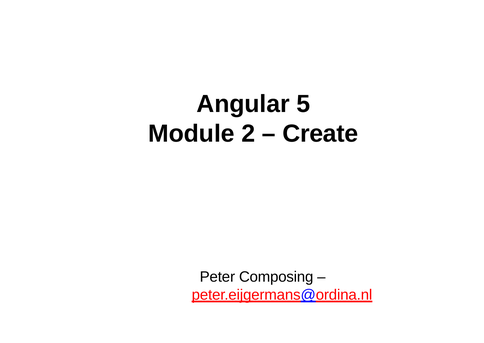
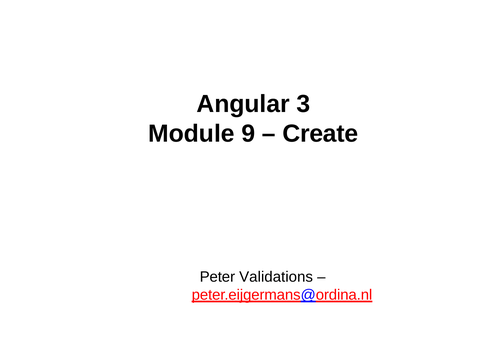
5: 5 -> 3 (303, 104)
2: 2 -> 9 (248, 134)
Composing: Composing -> Validations (276, 276)
